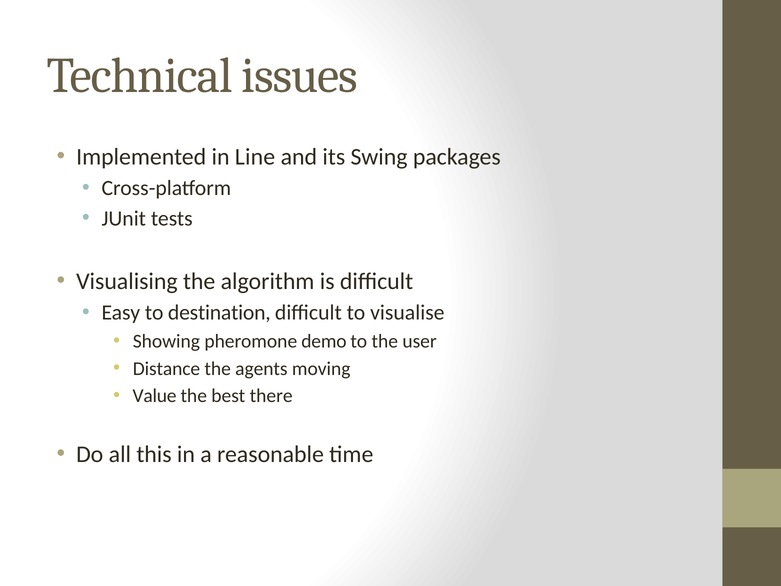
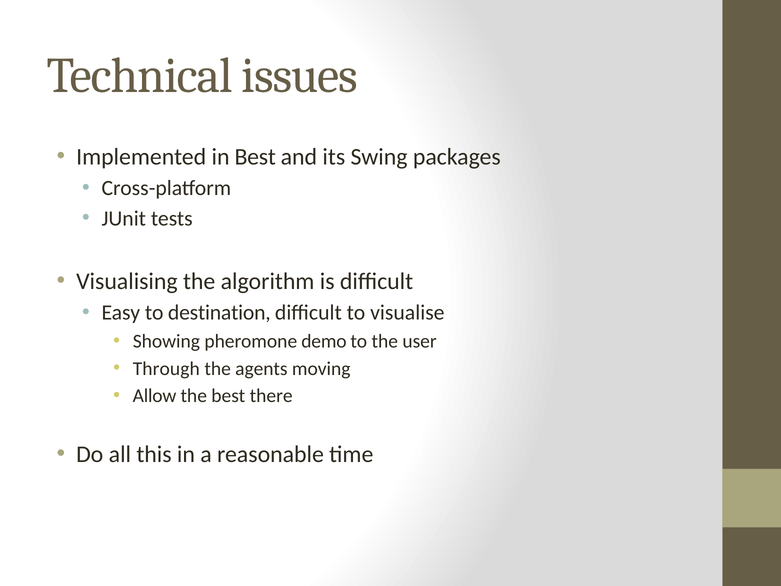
in Line: Line -> Best (255, 157)
Distance: Distance -> Through (166, 368)
Value: Value -> Allow (155, 396)
